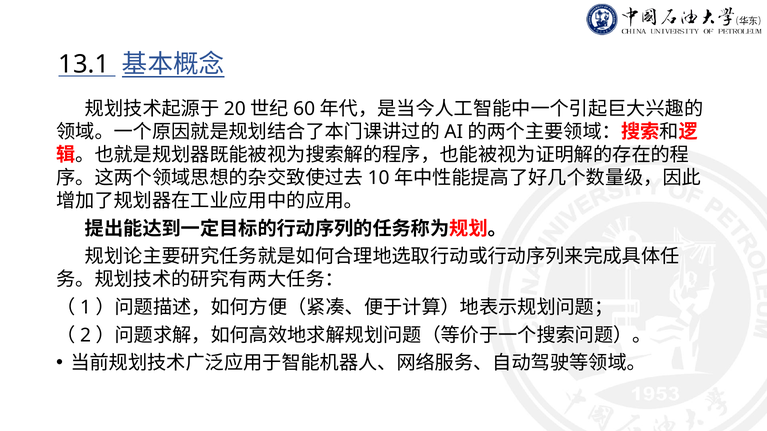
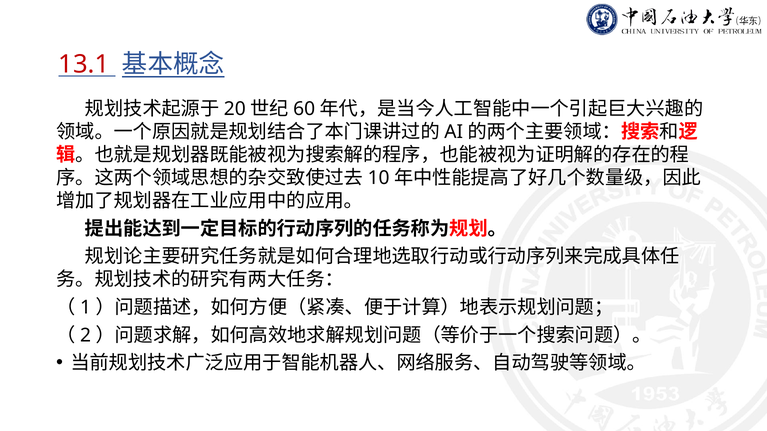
13.1 colour: black -> red (84, 64)
